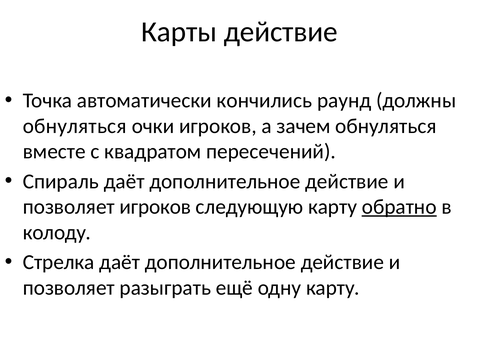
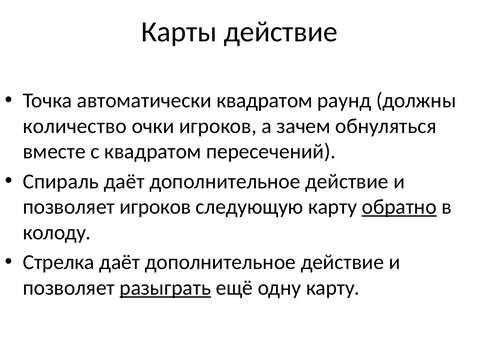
автоматически кончились: кончились -> квадратом (265, 101)
обнуляться: обнуляться -> количество (75, 126)
разыграть underline: none -> present (165, 288)
